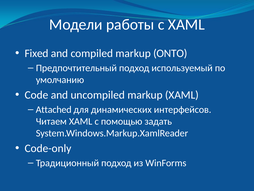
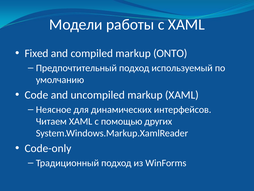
Attached: Attached -> Неясное (54, 109)
задать: задать -> других (158, 121)
